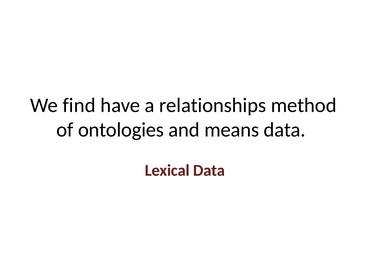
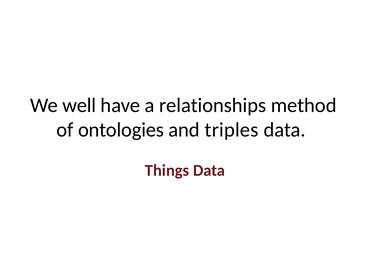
find: find -> well (79, 105)
means: means -> triples (232, 130)
Lexical: Lexical -> Things (167, 170)
